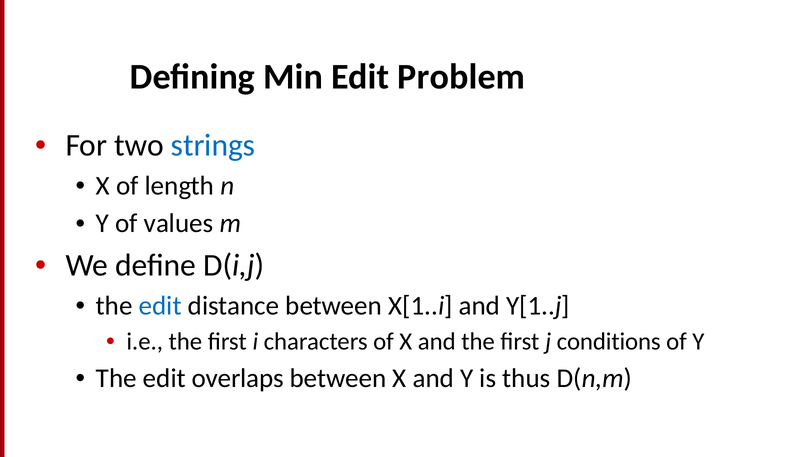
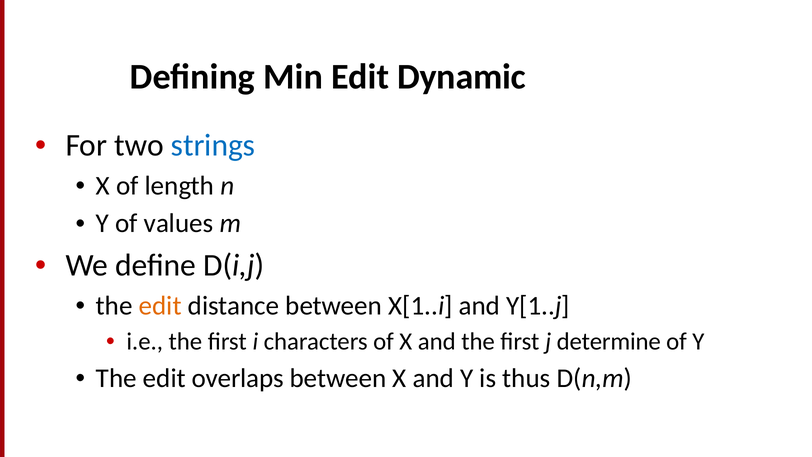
Problem: Problem -> Dynamic (461, 77)
edit colour: blue -> orange (160, 306)
conditions: conditions -> determine (609, 341)
